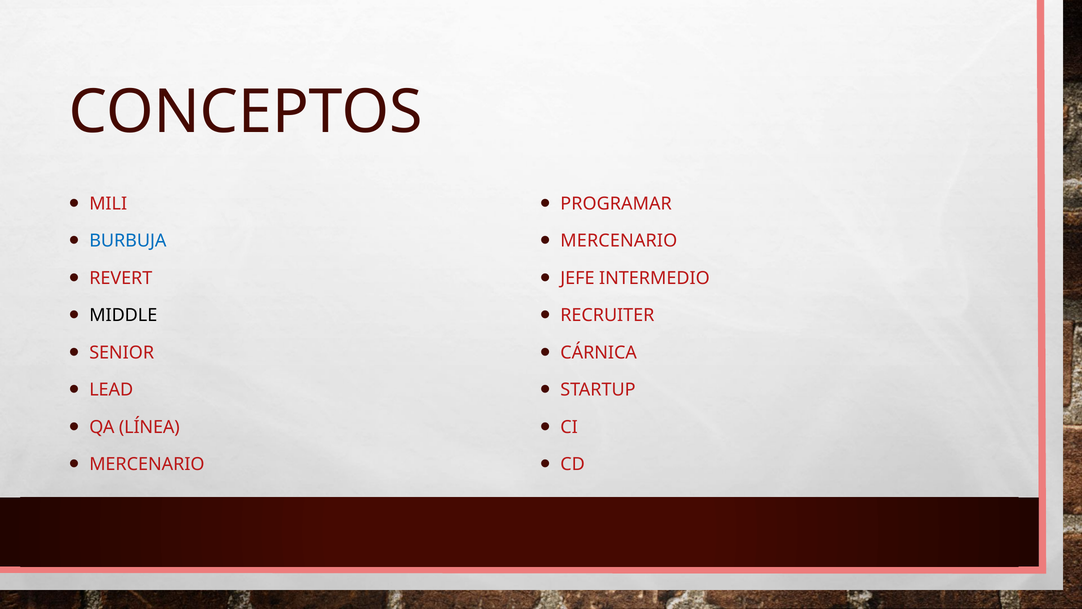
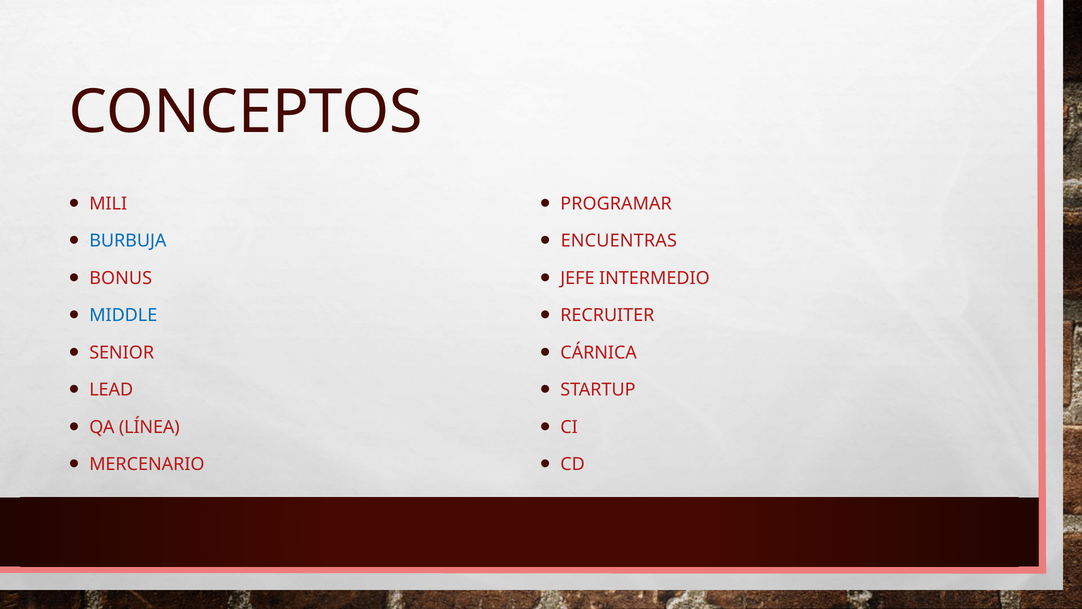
MERCENARIO: MERCENARIO -> ENCUENTRAS (619, 241)
REVERT: REVERT -> BONUS (121, 278)
MIDDLE colour: black -> blue (123, 315)
